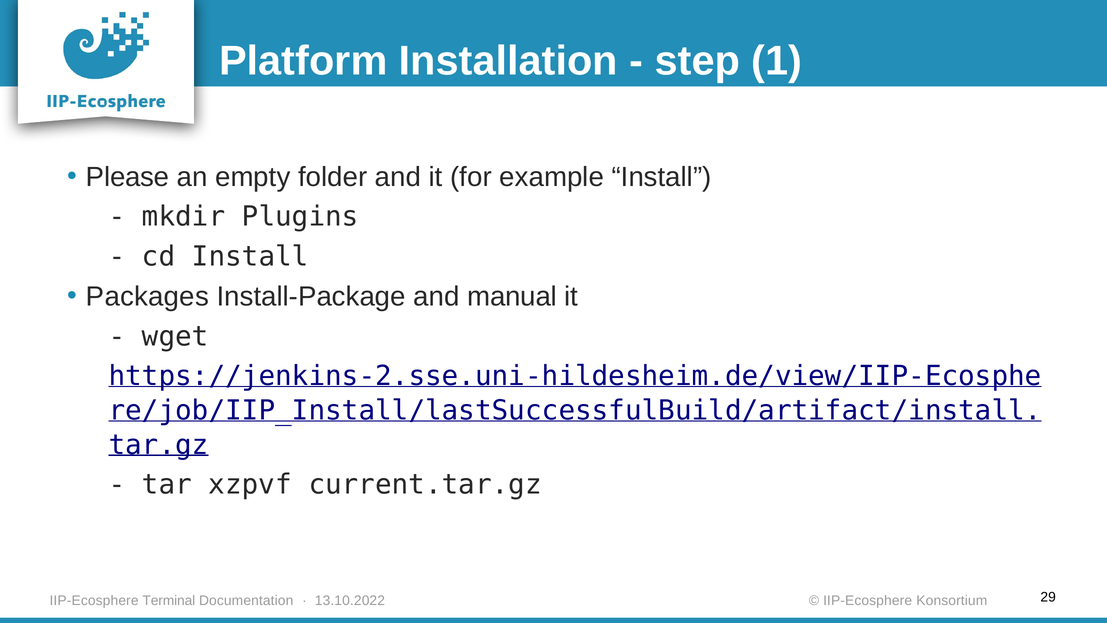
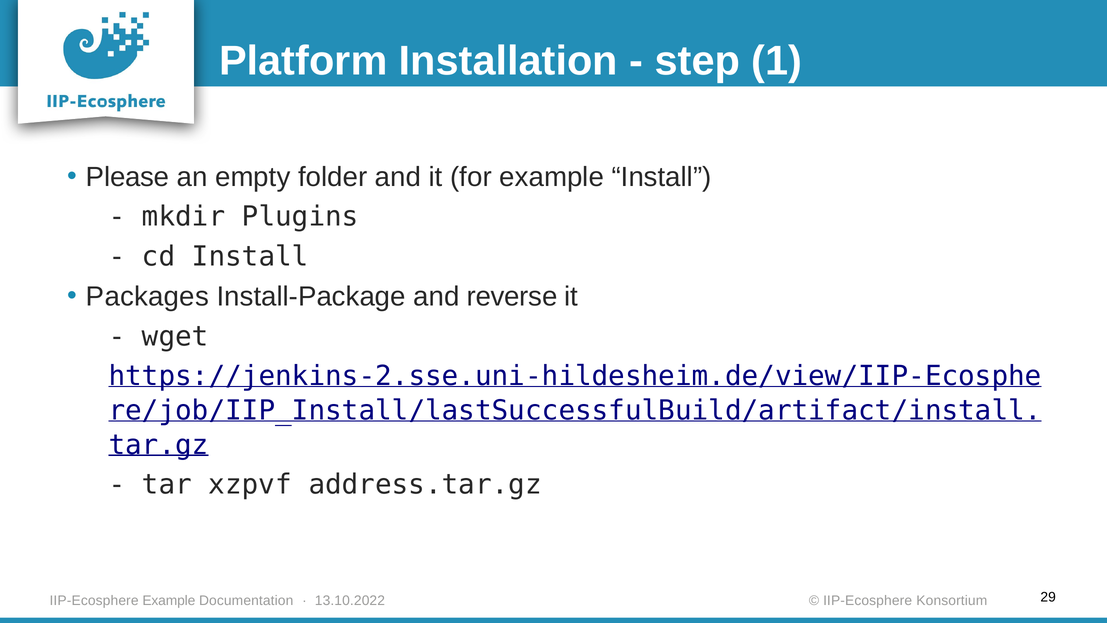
manual: manual -> reverse (512, 296)
current.tar.gz: current.tar.gz -> address.tar.gz (425, 485)
Terminal: Terminal -> Example (169, 600)
